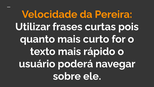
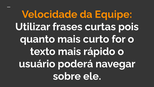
Pereira: Pereira -> Equipe (113, 14)
